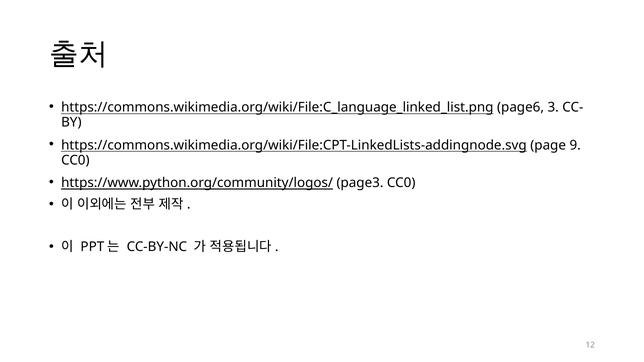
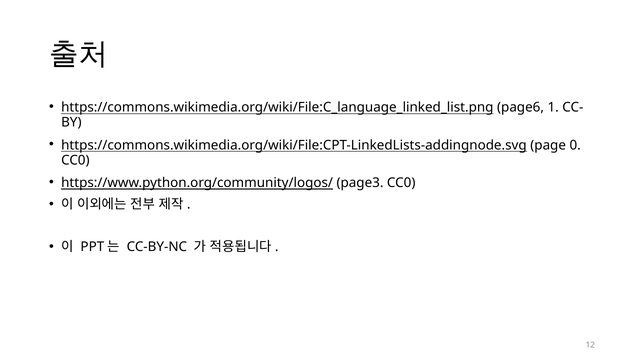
3: 3 -> 1 (553, 108)
9: 9 -> 0 (575, 145)
